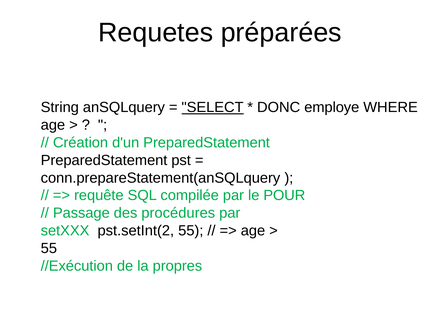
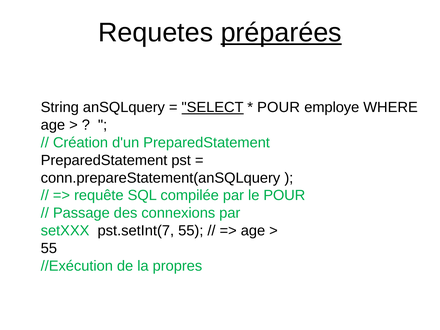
préparées underline: none -> present (281, 33)
DONC: DONC -> POUR (279, 107)
procédures: procédures -> connexions (178, 213)
pst.setInt(2: pst.setInt(2 -> pst.setInt(7 (136, 231)
